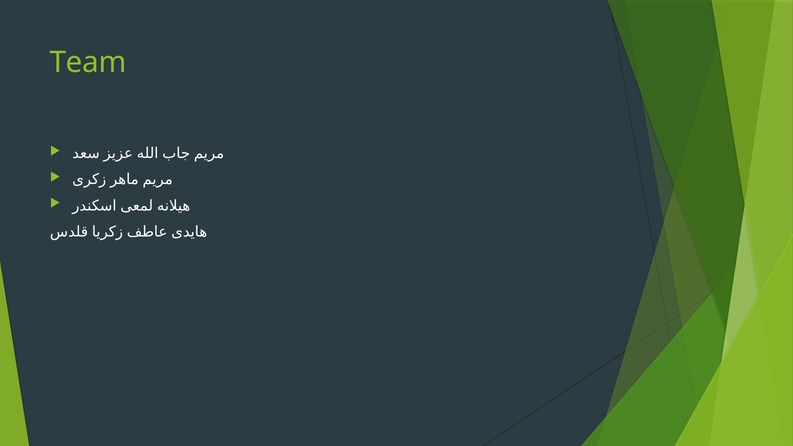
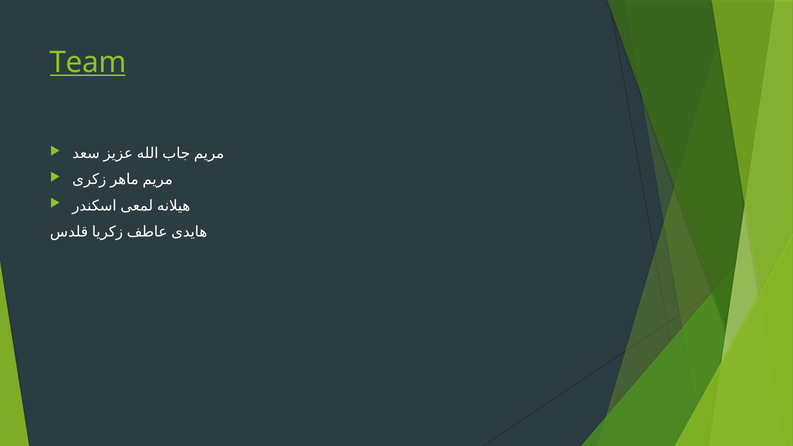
Team underline: none -> present (88, 63)
